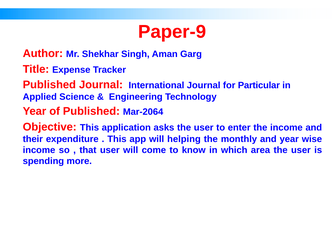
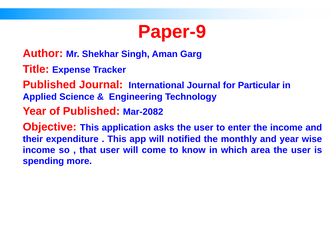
Mar-2064: Mar-2064 -> Mar-2082 (143, 112)
helping: helping -> notified (184, 139)
